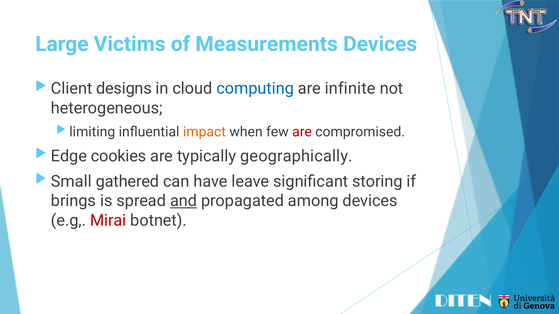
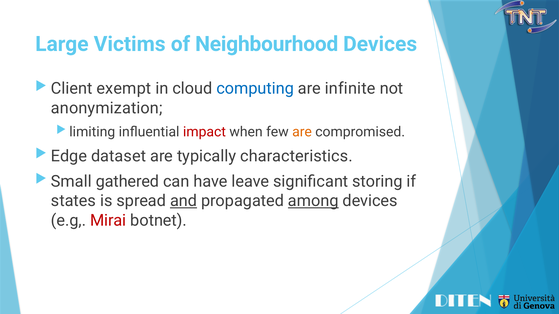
Measurements: Measurements -> Neighbourhood (267, 44)
designs: designs -> exempt (124, 89)
heterogeneous: heterogeneous -> anonymization (107, 108)
impact colour: orange -> red (204, 132)
are colour: red -> orange (302, 132)
cookies: cookies -> dataset (119, 156)
geographically: geographically -> characteristics (296, 156)
brings: brings -> states (73, 201)
among underline: none -> present (313, 201)
